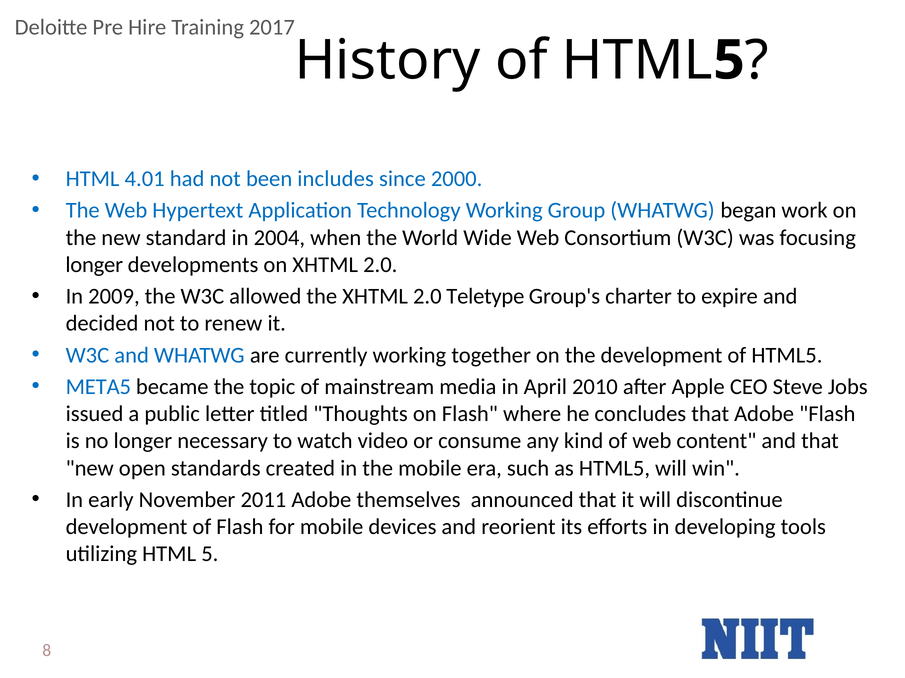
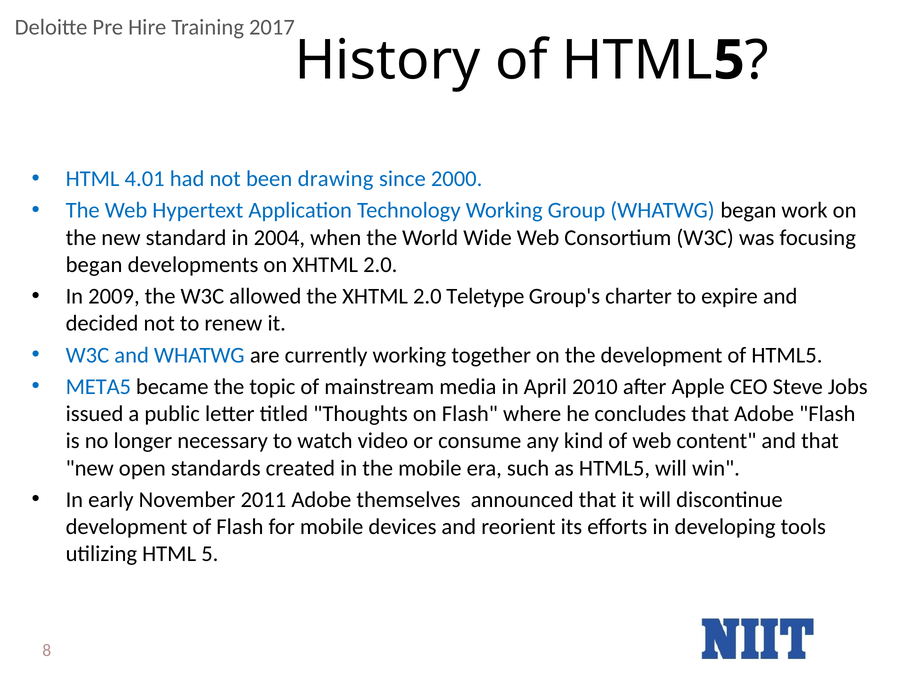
includes: includes -> drawing (336, 179)
longer: longer -> began (94, 265)
